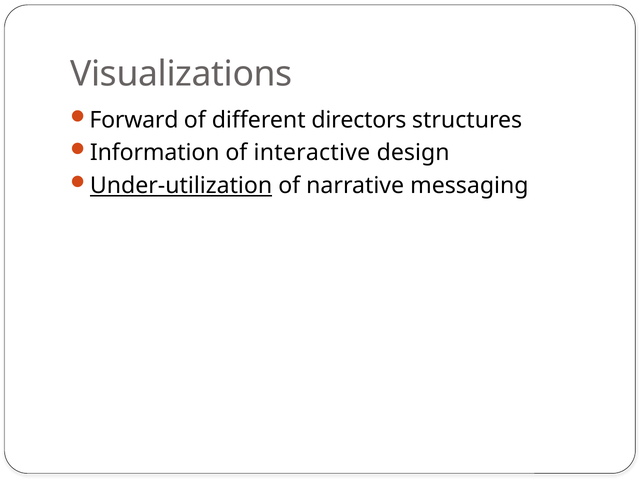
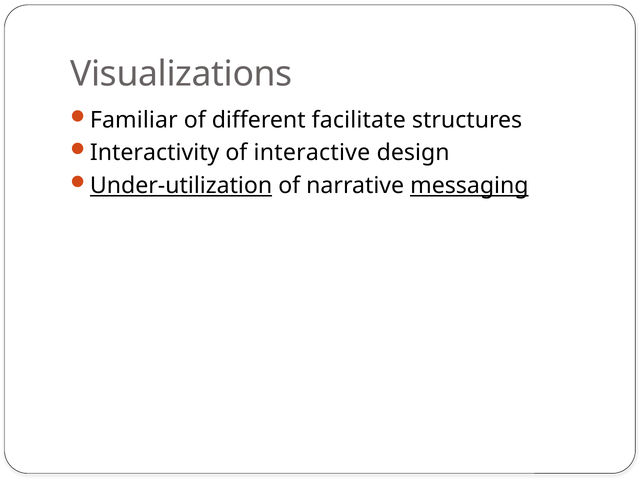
Forward: Forward -> Familiar (134, 120)
directors: directors -> facilitate (359, 120)
Information: Information -> Interactivity (155, 153)
messaging underline: none -> present (469, 186)
